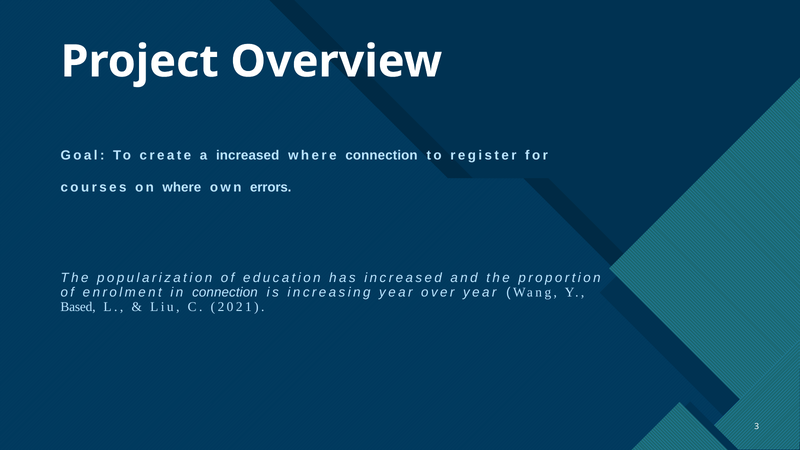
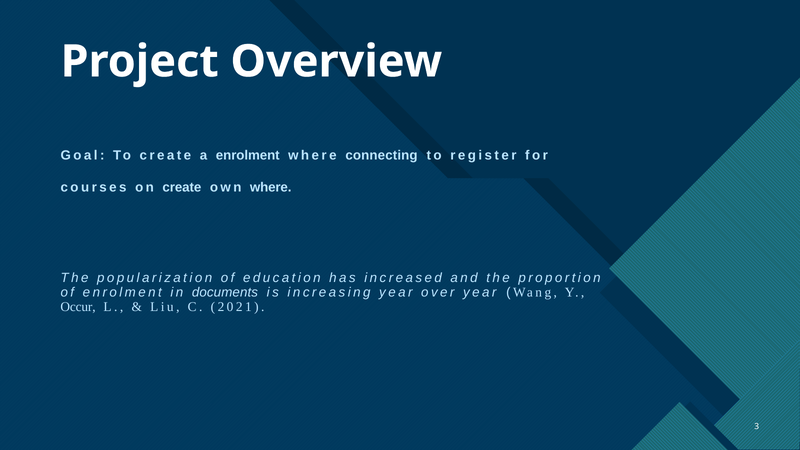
a increased: increased -> enrolment (248, 155)
where connection: connection -> connecting (382, 155)
on where: where -> create (182, 187)
own errors: errors -> where (271, 187)
in connection: connection -> documents (225, 292)
Based: Based -> Occur (78, 307)
